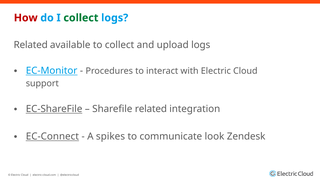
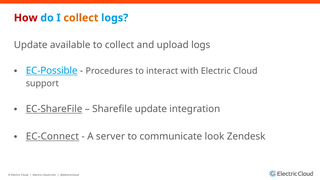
collect colour: green -> orange (81, 18)
Related: Related -> Update (31, 45)
EC-Monitor: EC-Monitor -> EC-Possible (52, 71)
Sharefile related: related -> update (151, 109)
spikes: spikes -> server (111, 136)
